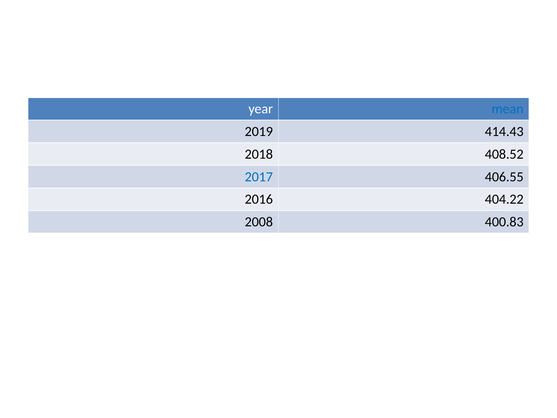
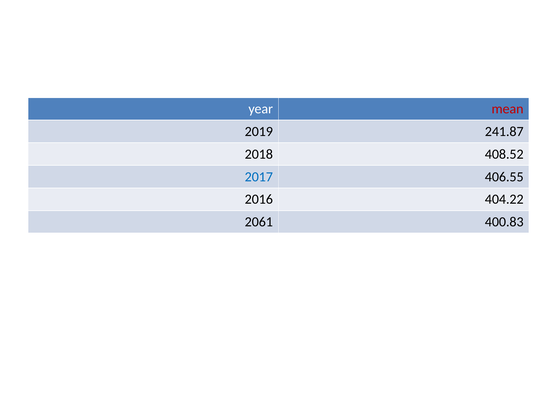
mean colour: blue -> red (508, 109)
414.43: 414.43 -> 241.87 (504, 132)
2008: 2008 -> 2061 (259, 222)
